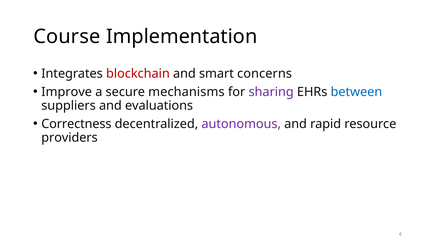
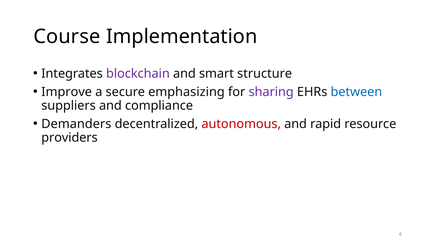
blockchain colour: red -> purple (138, 74)
concerns: concerns -> structure (265, 74)
mechanisms: mechanisms -> emphasizing (186, 92)
evaluations: evaluations -> compliance (159, 105)
Correctness: Correctness -> Demanders (76, 124)
autonomous colour: purple -> red (241, 124)
